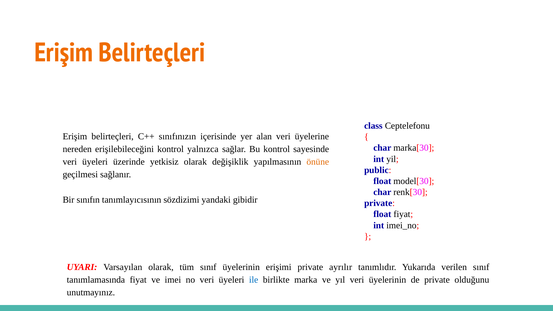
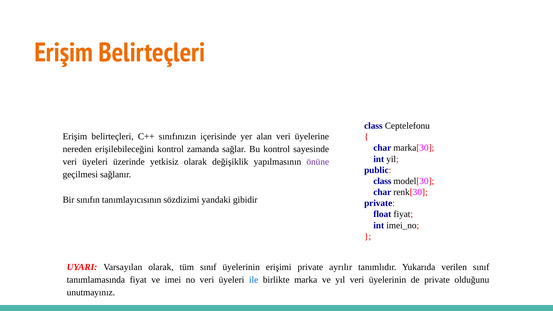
yalnızca: yalnızca -> zamanda (203, 149)
önüne colour: orange -> purple (318, 162)
float: float -> class (382, 181)
